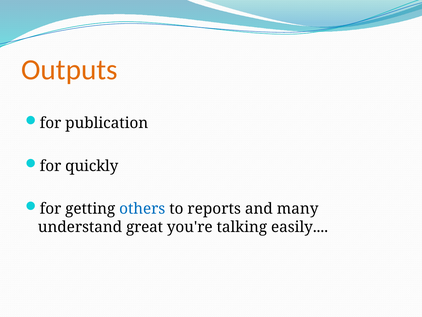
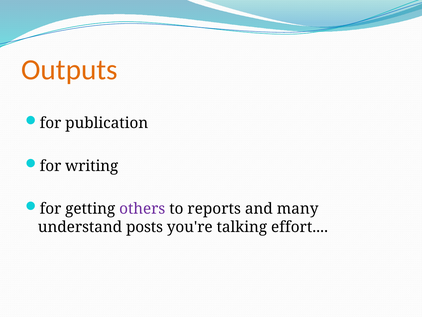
quickly: quickly -> writing (92, 166)
others colour: blue -> purple (142, 208)
great: great -> posts (145, 227)
easily: easily -> effort (300, 227)
